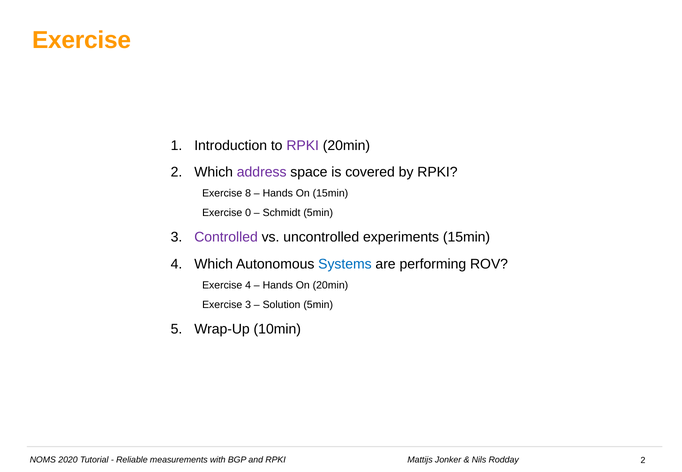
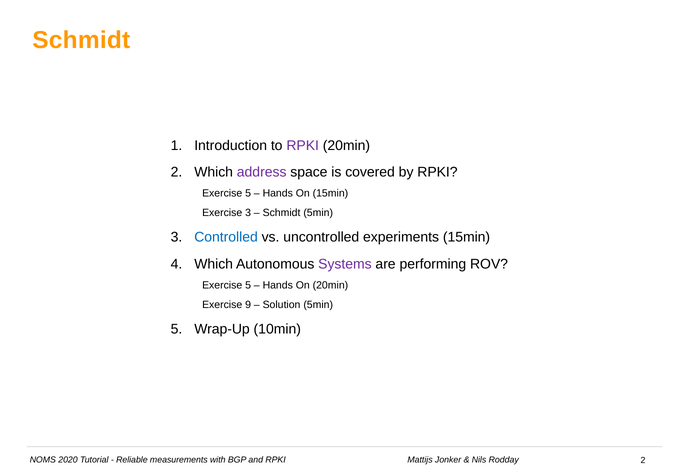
Exercise: Exercise -> Schmidt (81, 40)
8: 8 -> 5 (248, 193)
Exercise 0: 0 -> 3 (248, 213)
Controlled colour: purple -> blue (226, 237)
Systems colour: blue -> purple (345, 264)
4: 4 -> 5 (248, 285)
Exercise 3: 3 -> 9 (248, 305)
